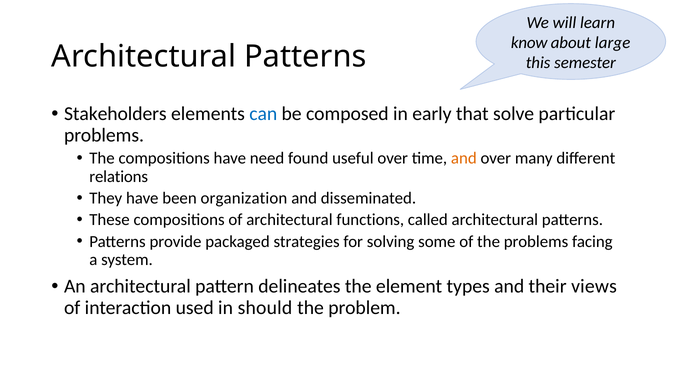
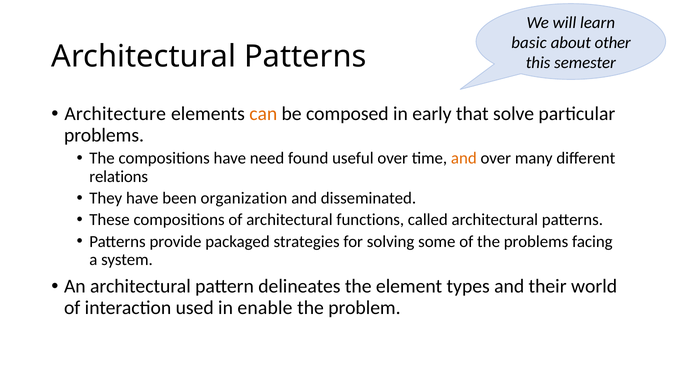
know: know -> basic (529, 43)
large: large -> other (613, 43)
Stakeholders: Stakeholders -> Architecture (115, 114)
can colour: blue -> orange (263, 114)
views: views -> world (594, 286)
should: should -> enable (265, 308)
